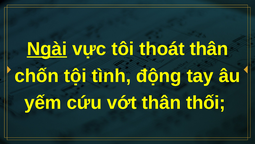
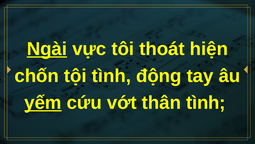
thoát thân: thân -> hiện (209, 49)
yếm underline: none -> present (43, 102)
thân thối: thối -> tình (206, 102)
